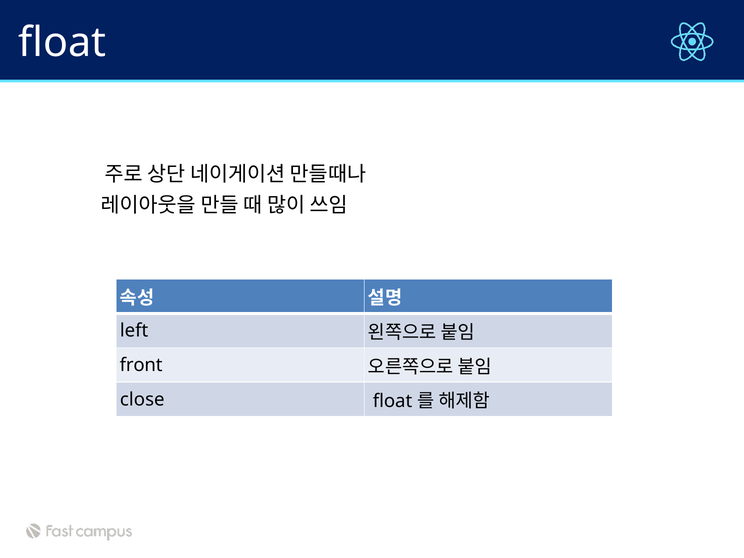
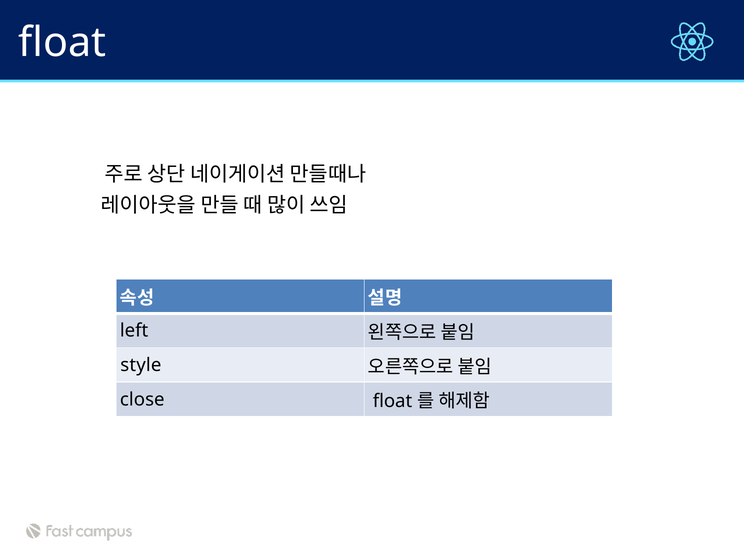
front: front -> style (141, 365)
